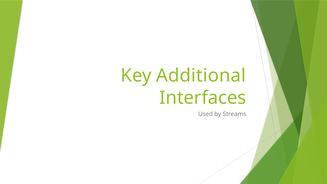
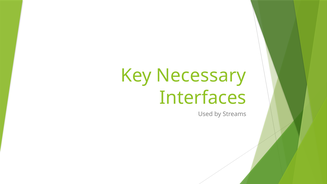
Additional: Additional -> Necessary (201, 76)
